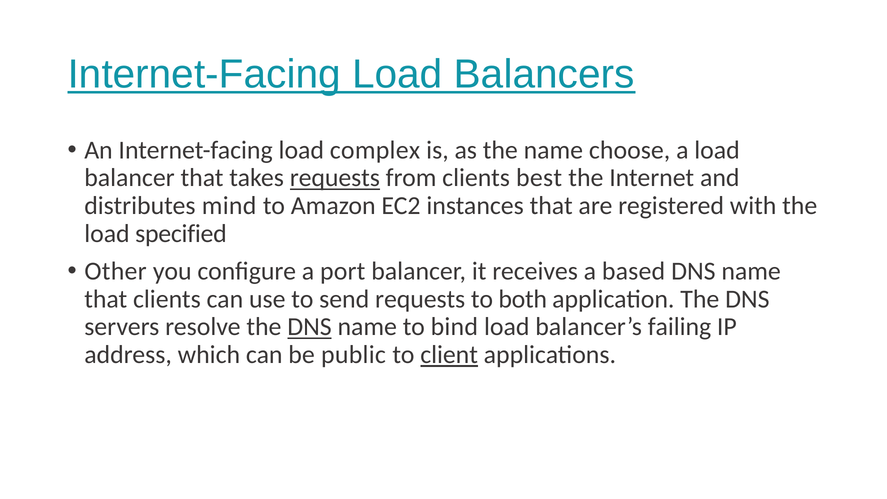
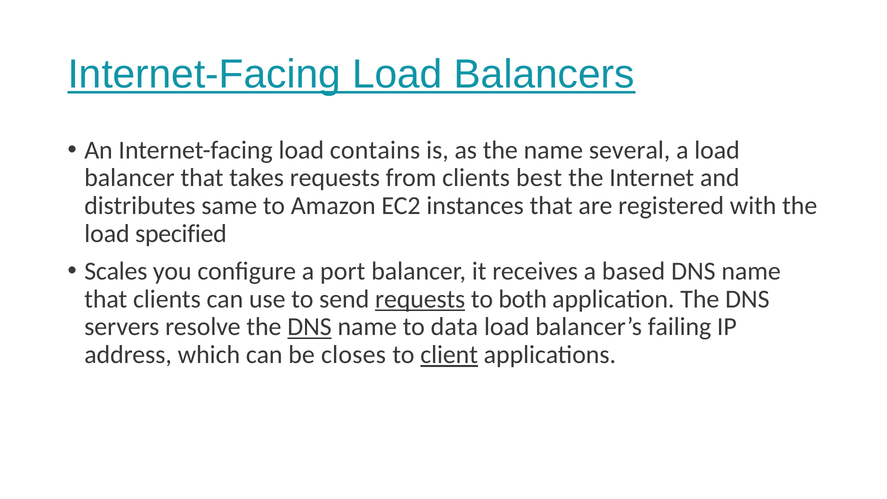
complex: complex -> contains (375, 150)
choose: choose -> several (630, 150)
requests underline: present -> none (335, 178)
mind: mind -> same (229, 206)
Other: Other -> Scales (116, 271)
requests underline: none -> present (420, 299)
bind: bind -> data (454, 327)
public: public -> closes (353, 355)
